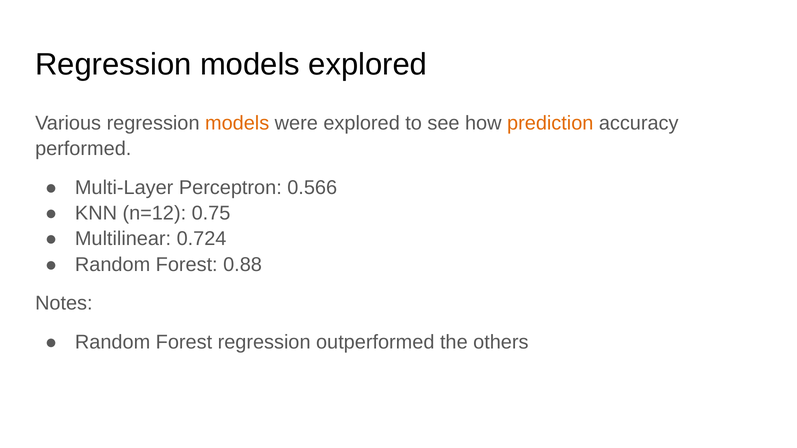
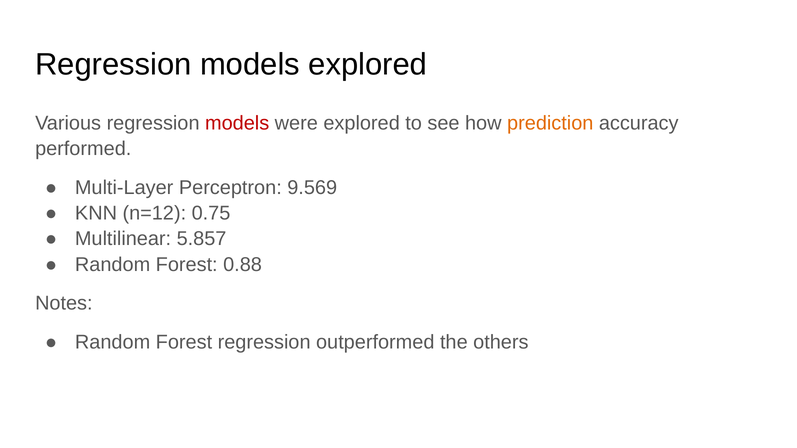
models colour: orange -> red (237, 123)
0.566: 0.566 -> 9.569 (312, 188)
0.724: 0.724 -> 5.857 (202, 239)
